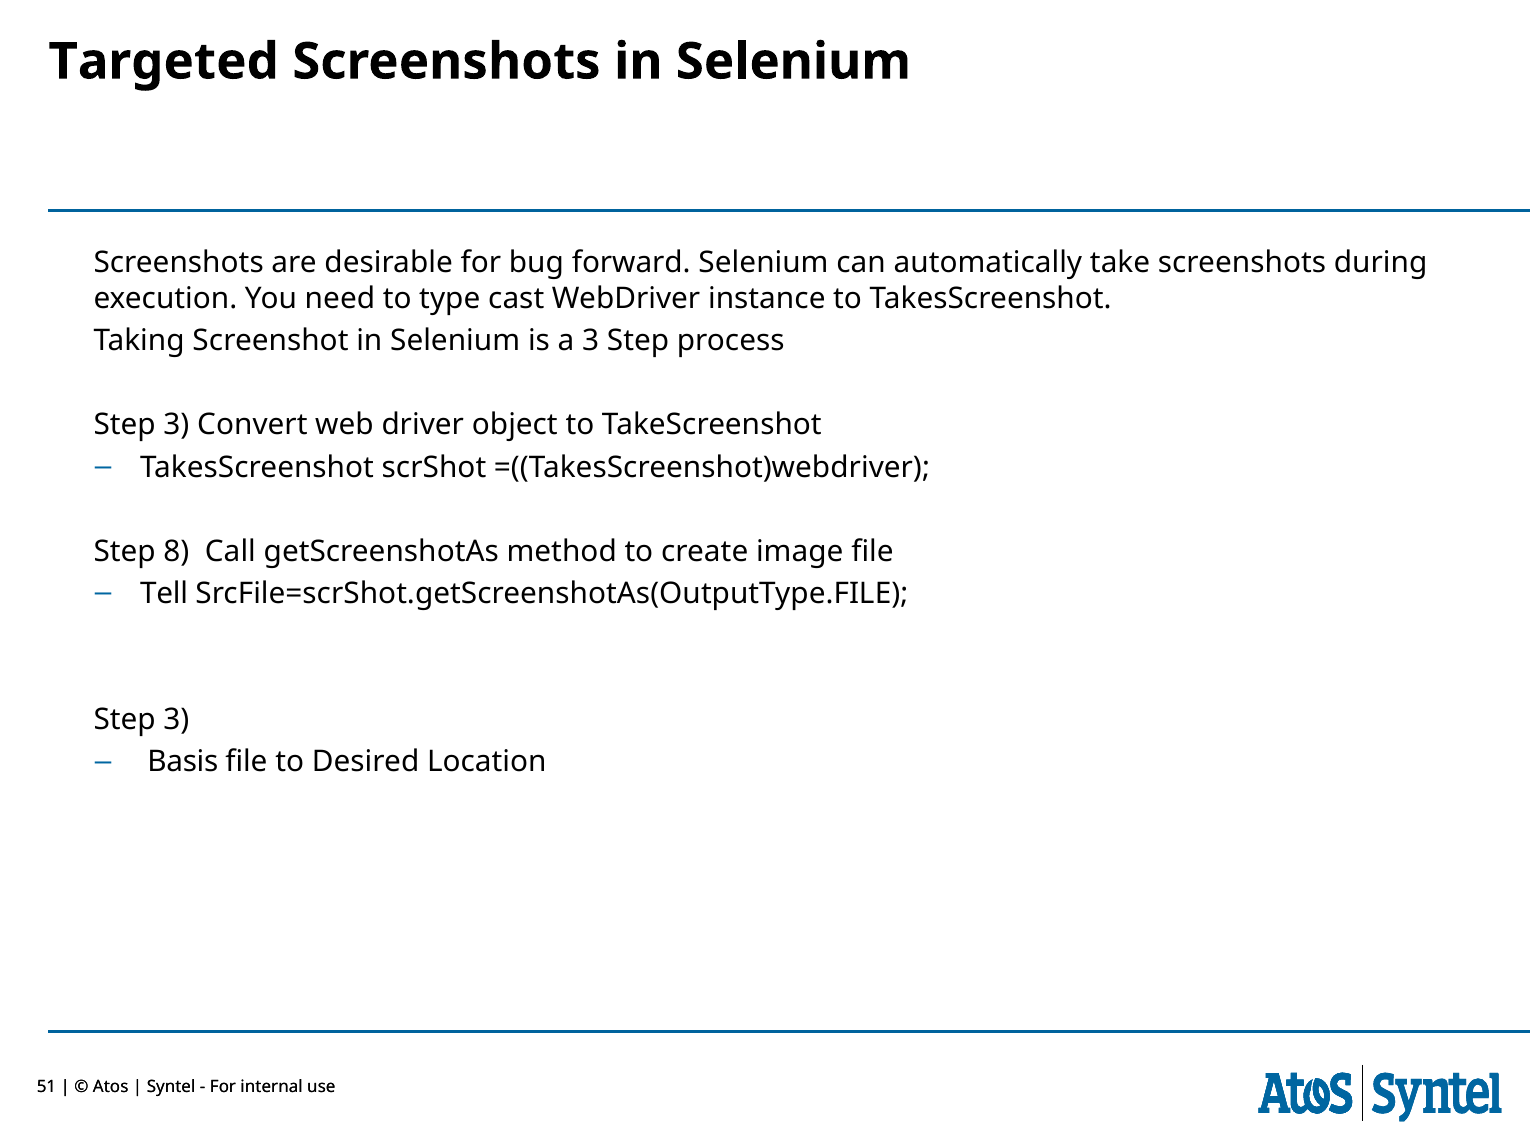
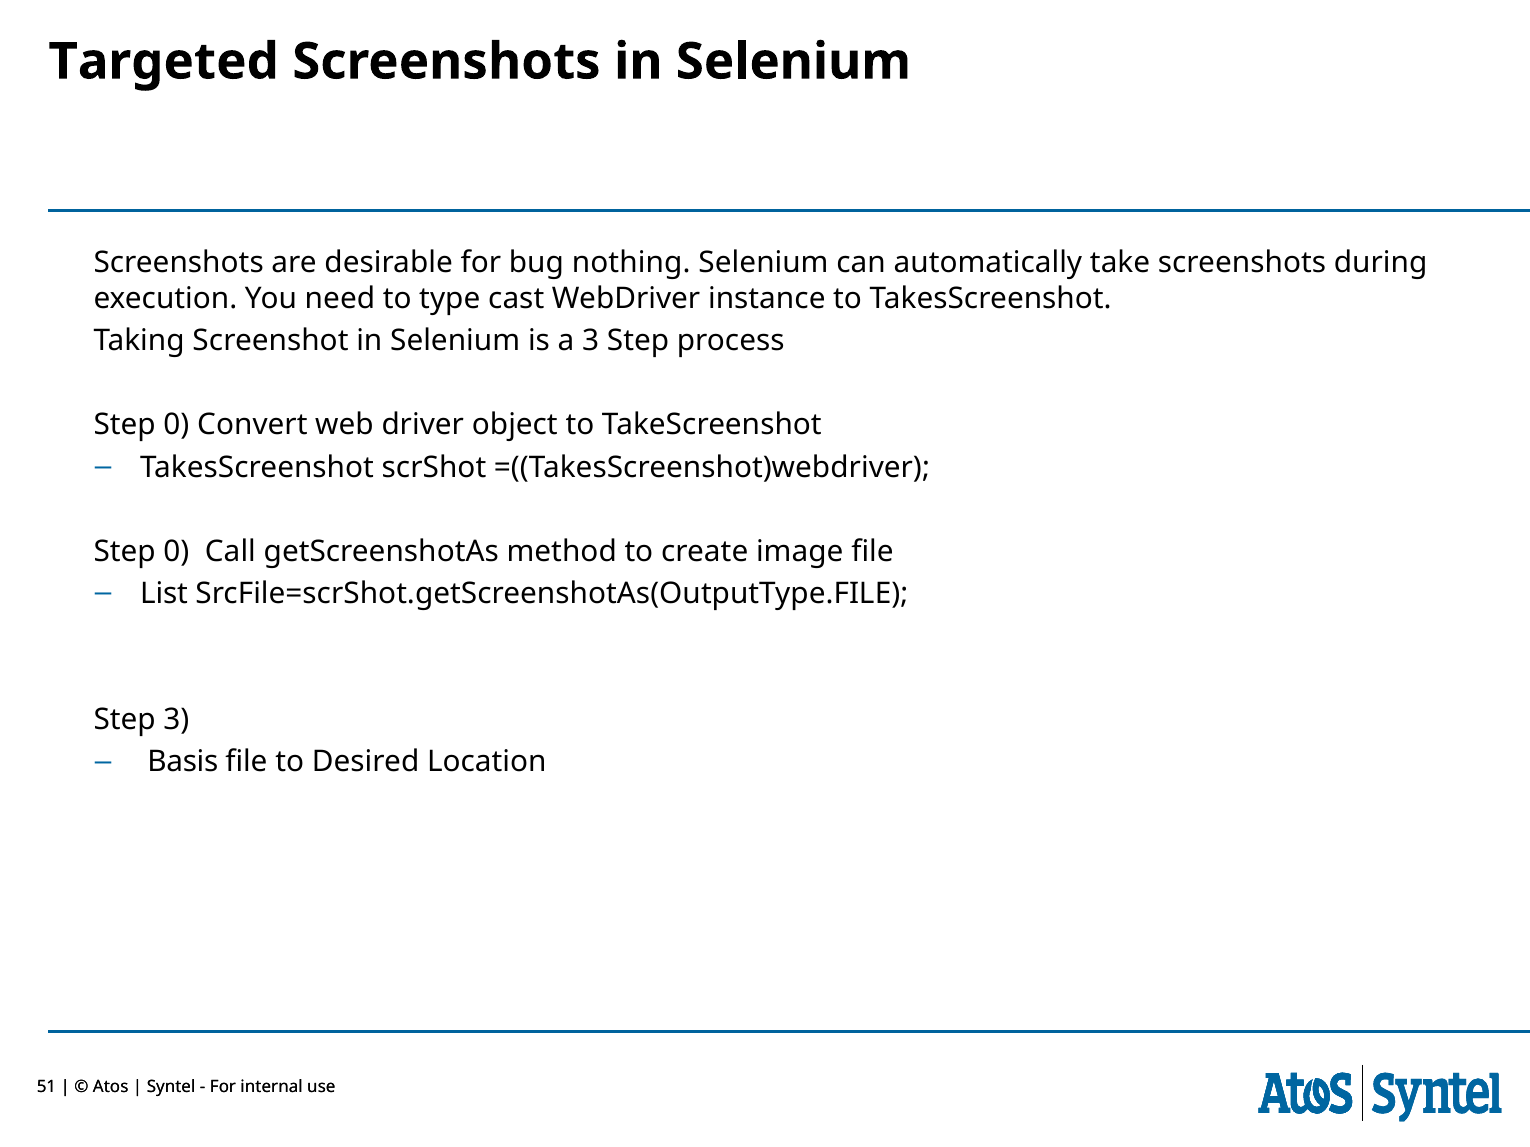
forward: forward -> nothing (631, 263)
3: 3 -> 0 (176, 425)
8: 8 -> 0 (176, 552)
Tell: Tell -> List (164, 594)
